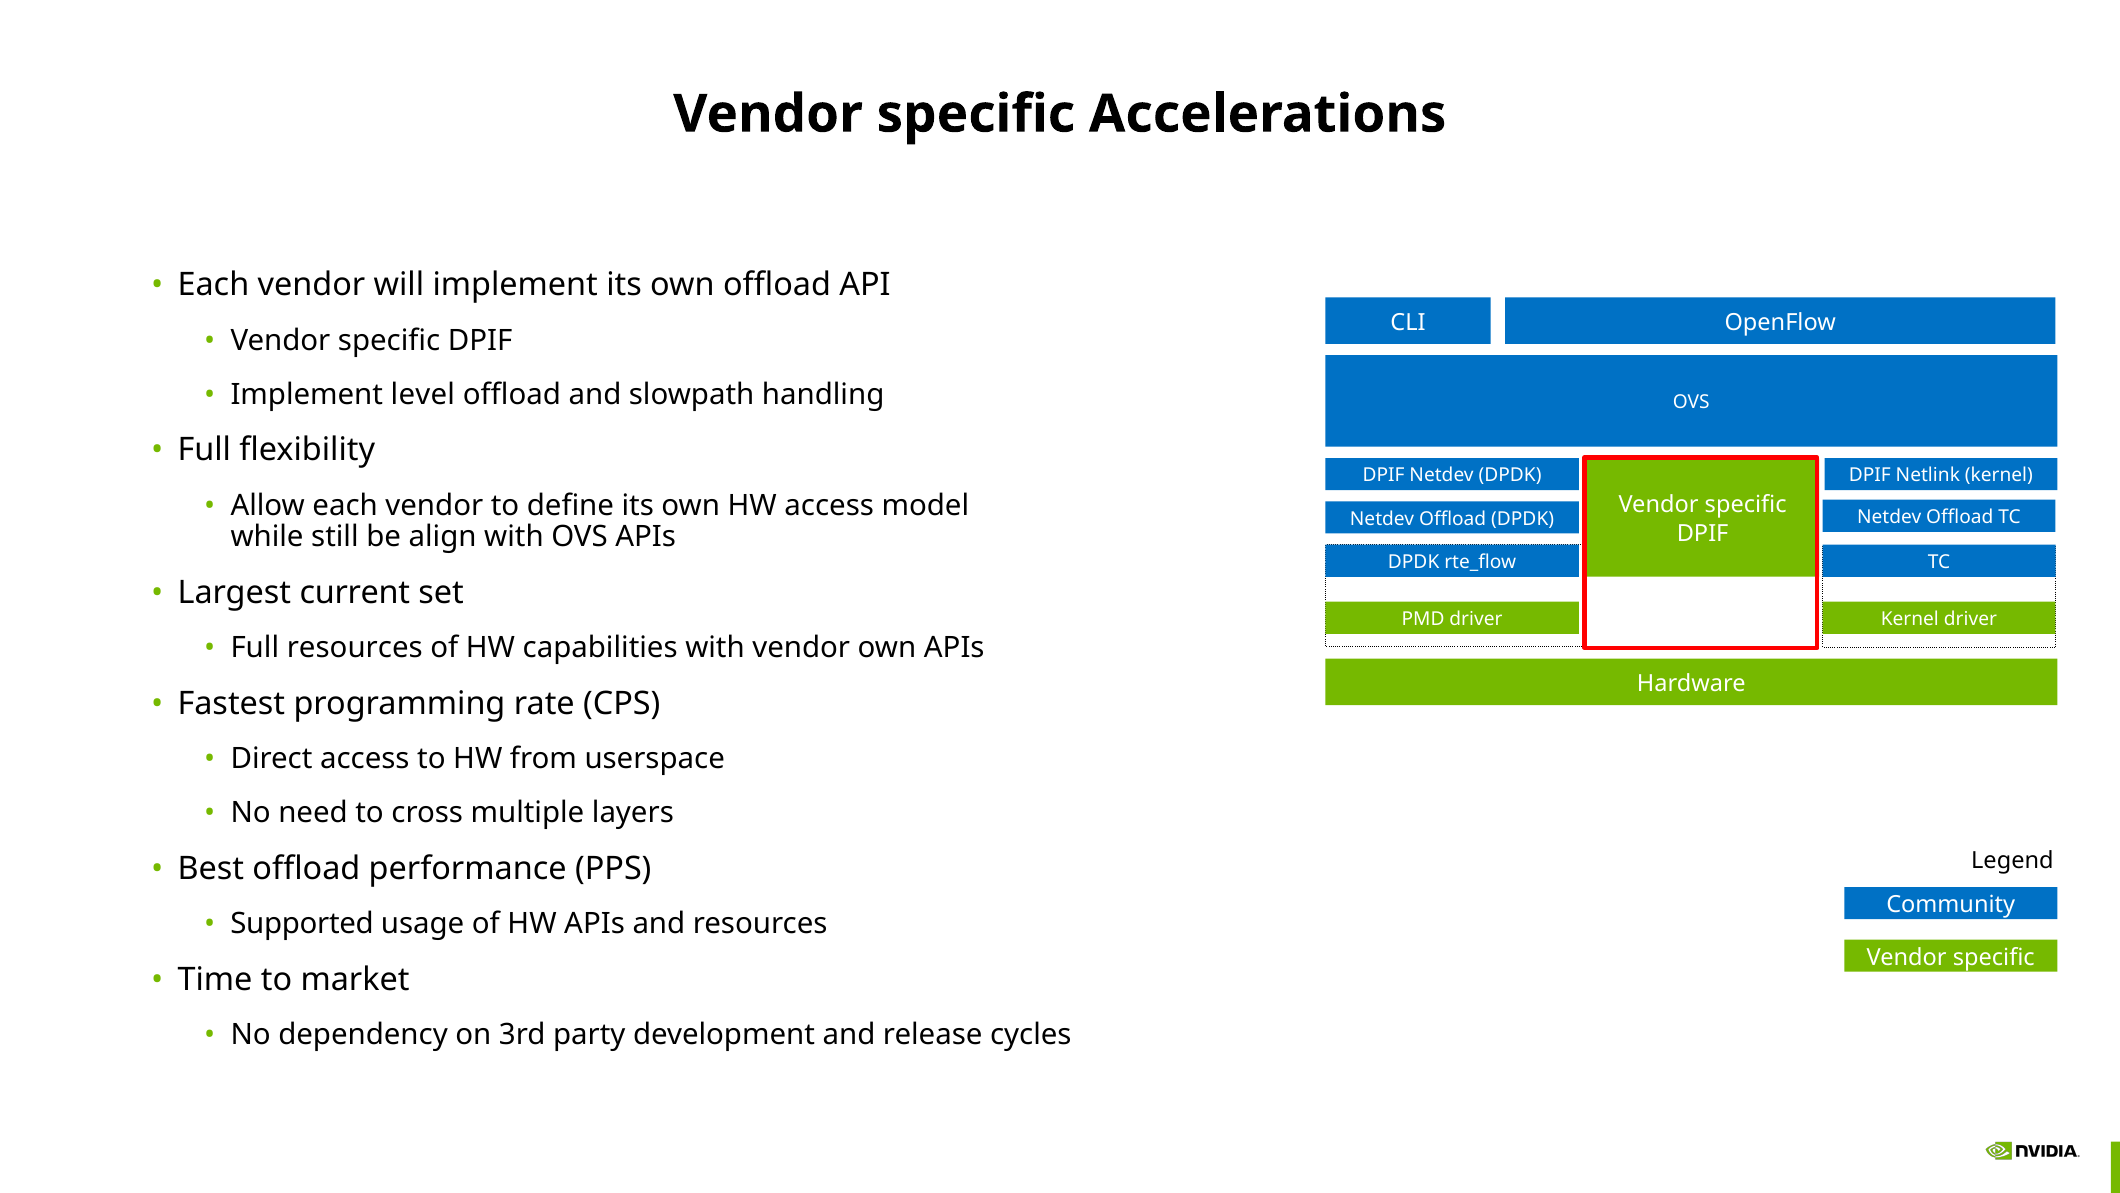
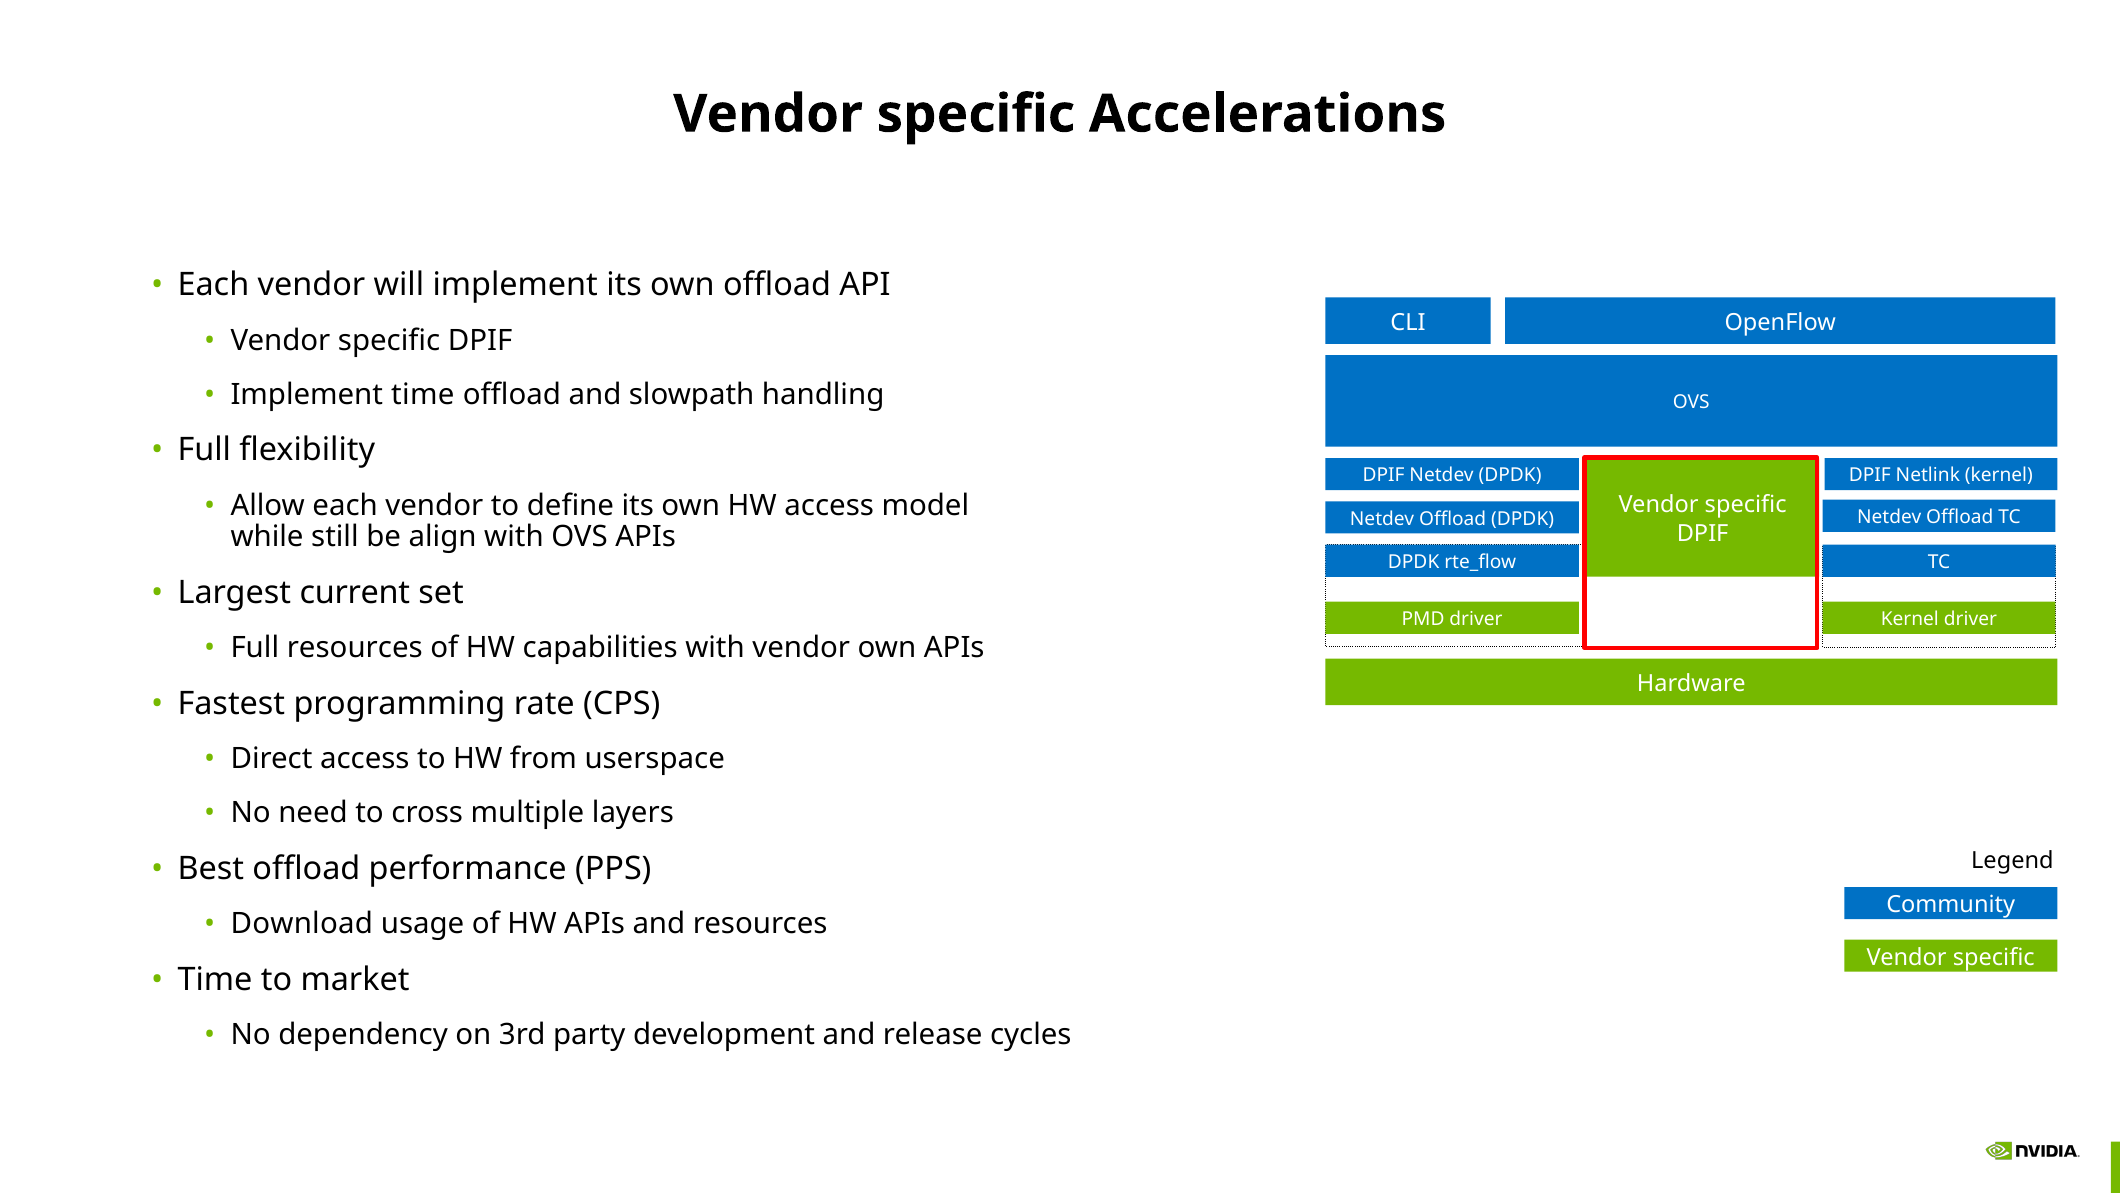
Implement level: level -> time (423, 394)
Supported: Supported -> Download (302, 924)
